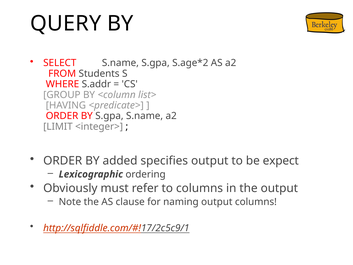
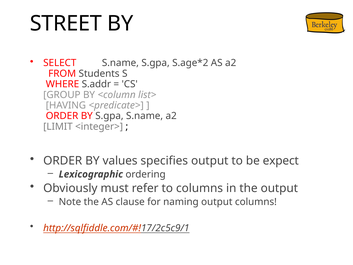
QUERY: QUERY -> STREET (66, 24)
added: added -> values (120, 161)
